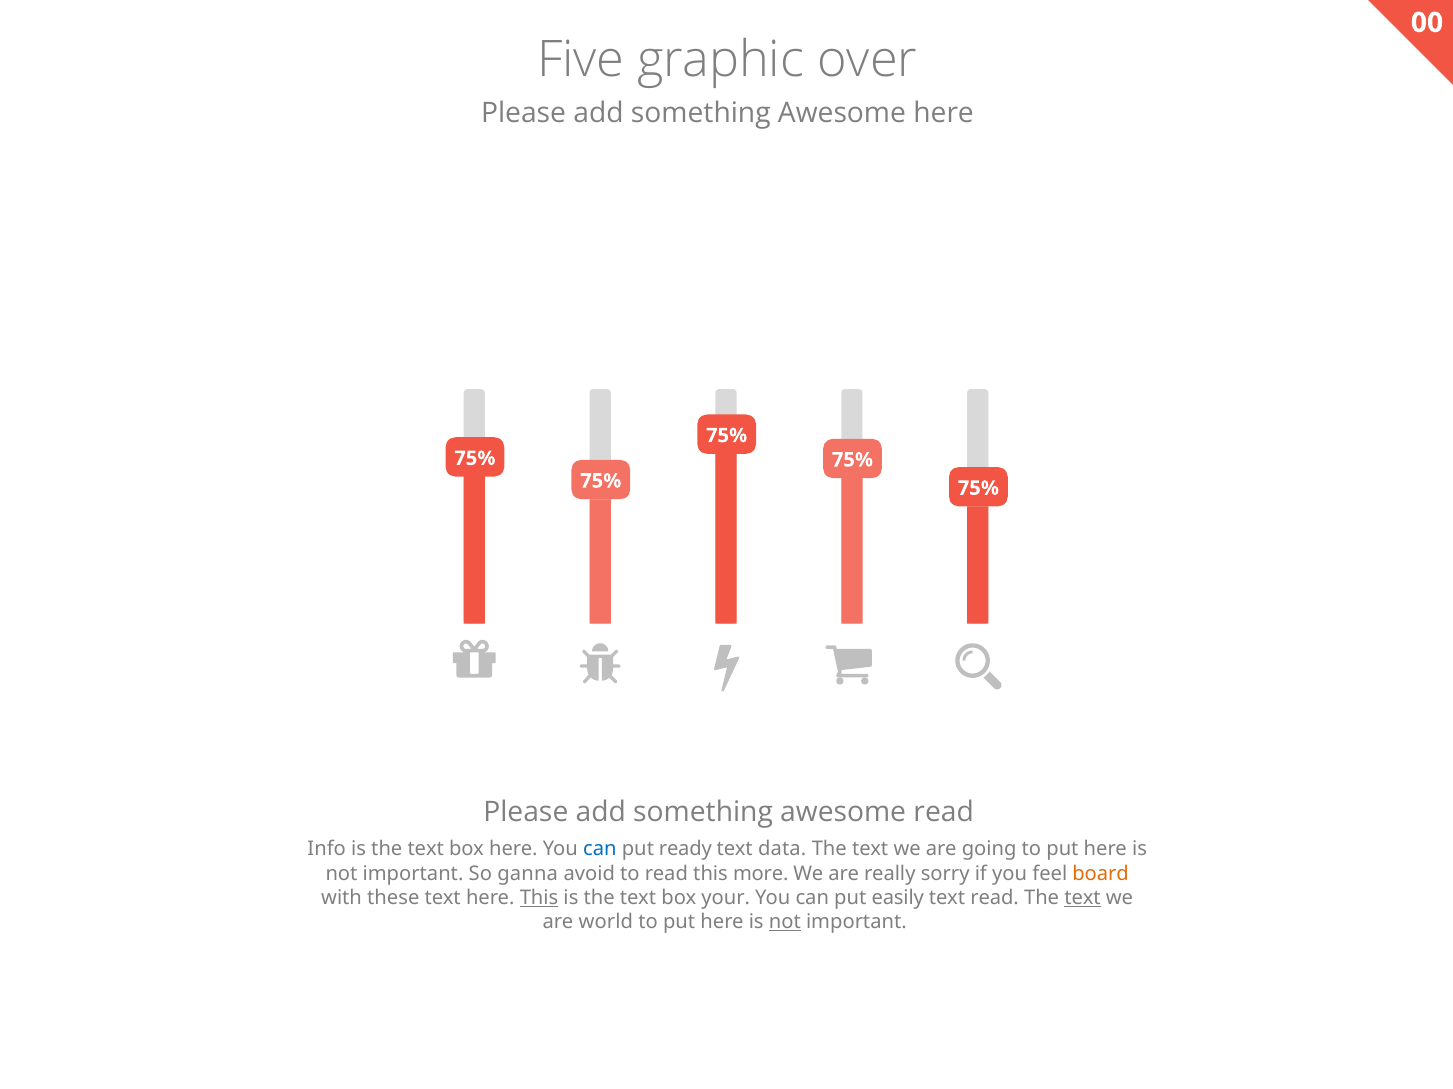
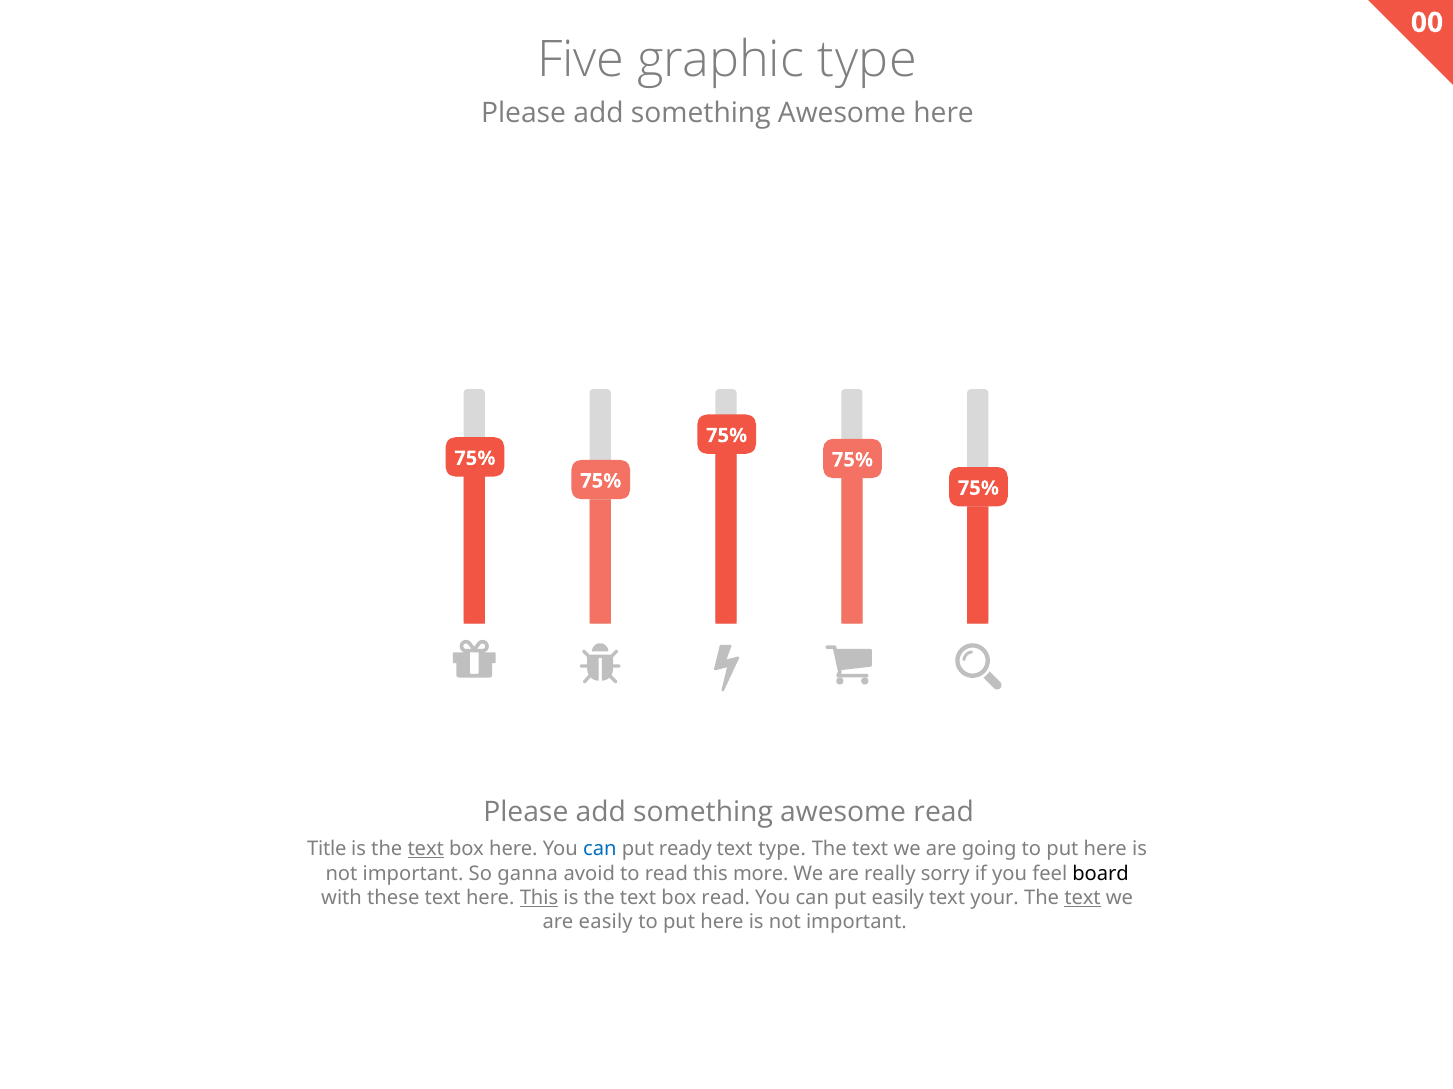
graphic over: over -> type (867, 60)
Info: Info -> Title (327, 850)
text underline: none -> present (426, 850)
text data: data -> type (782, 850)
board colour: orange -> black (1101, 874)
box your: your -> read (726, 898)
text read: read -> your (995, 898)
are world: world -> easily (606, 922)
not underline: present -> none (785, 922)
